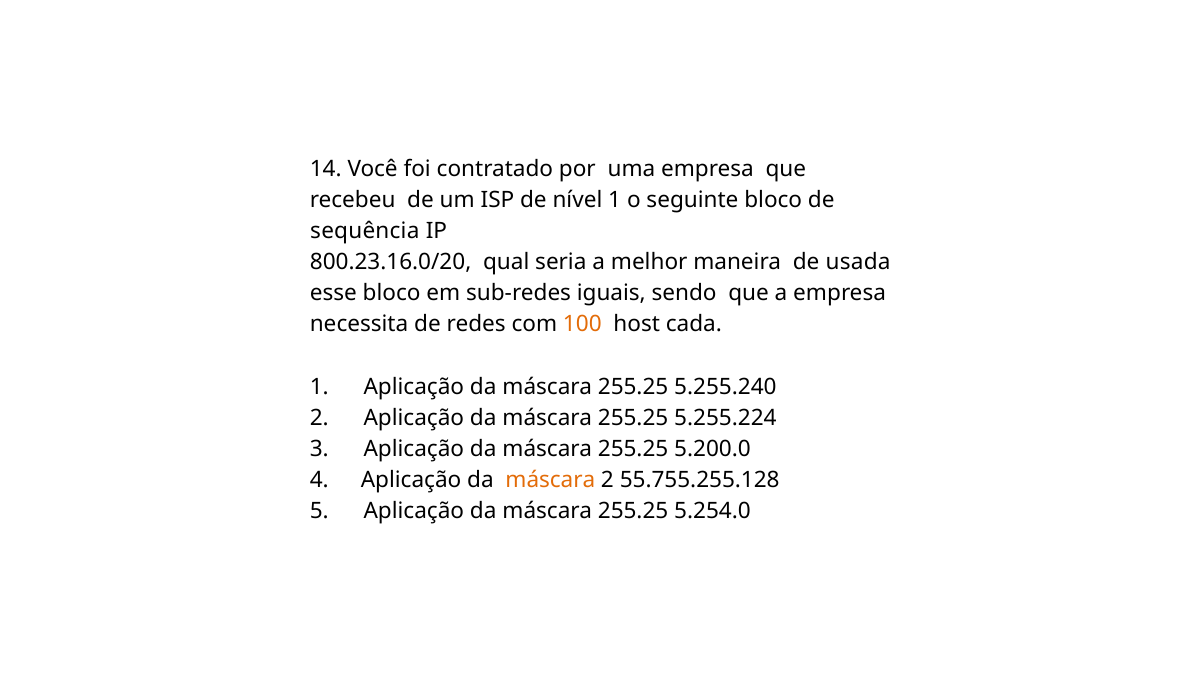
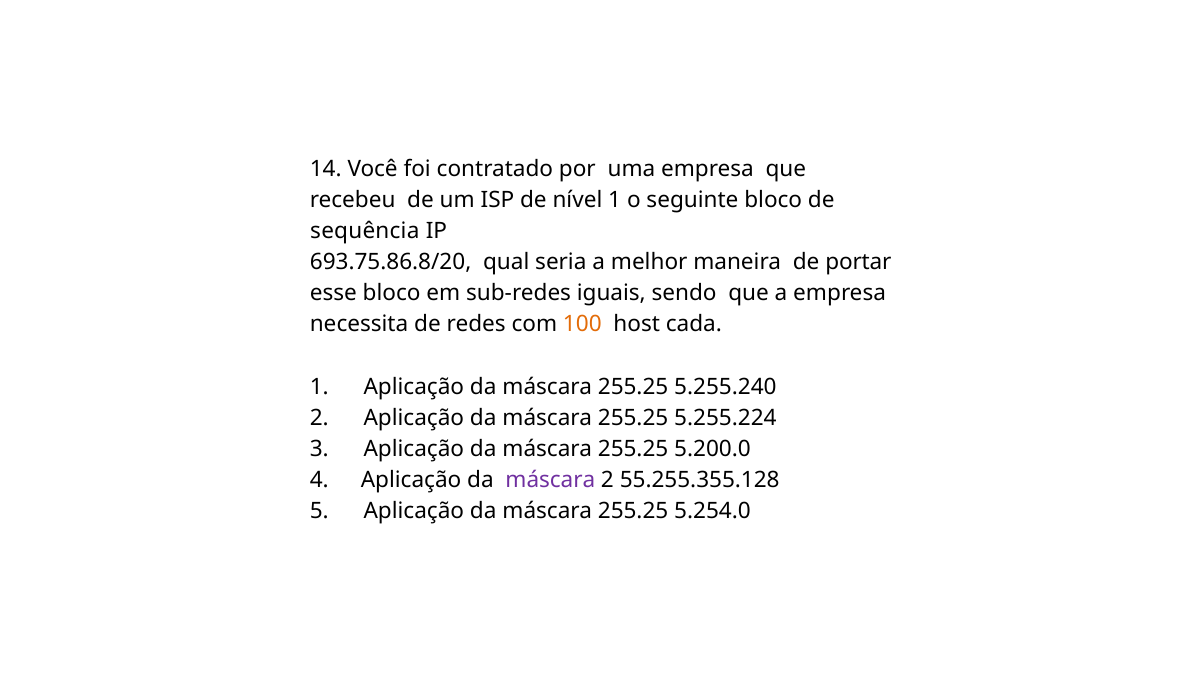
800.23.16.0/20: 800.23.16.0/20 -> 693.75.86.8/20 (391, 262)
usada: usada -> portar (858, 262)
máscara colour: orange -> purple (550, 480)
55.755.255.128: 55.755.255.128 -> 55.255.355.128 (700, 480)
